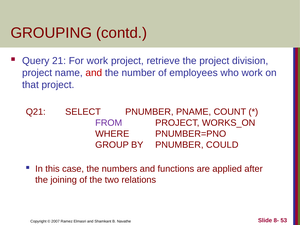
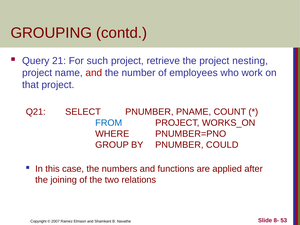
For work: work -> such (97, 61)
division: division -> nesting (250, 61)
FROM colour: purple -> blue (109, 123)
